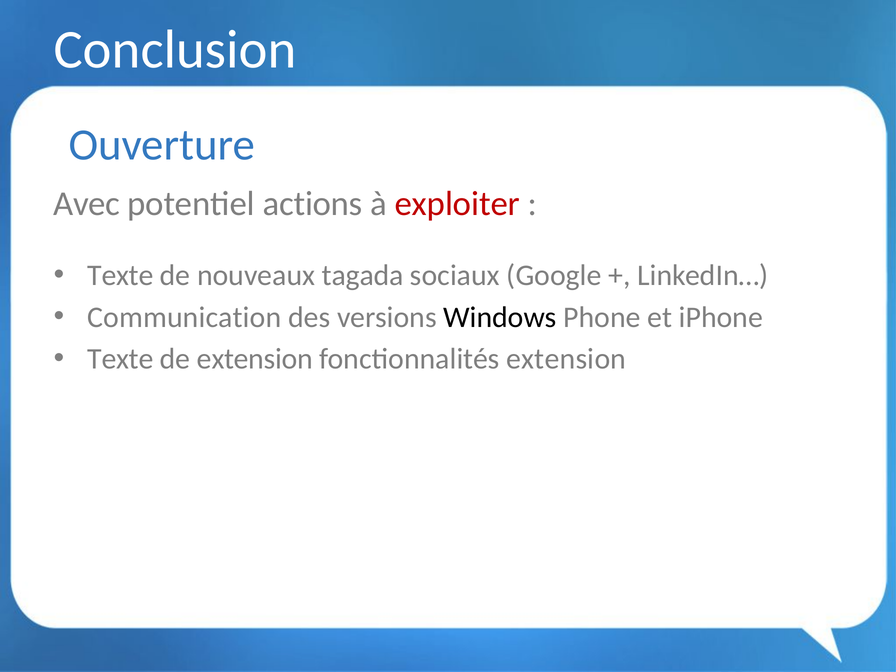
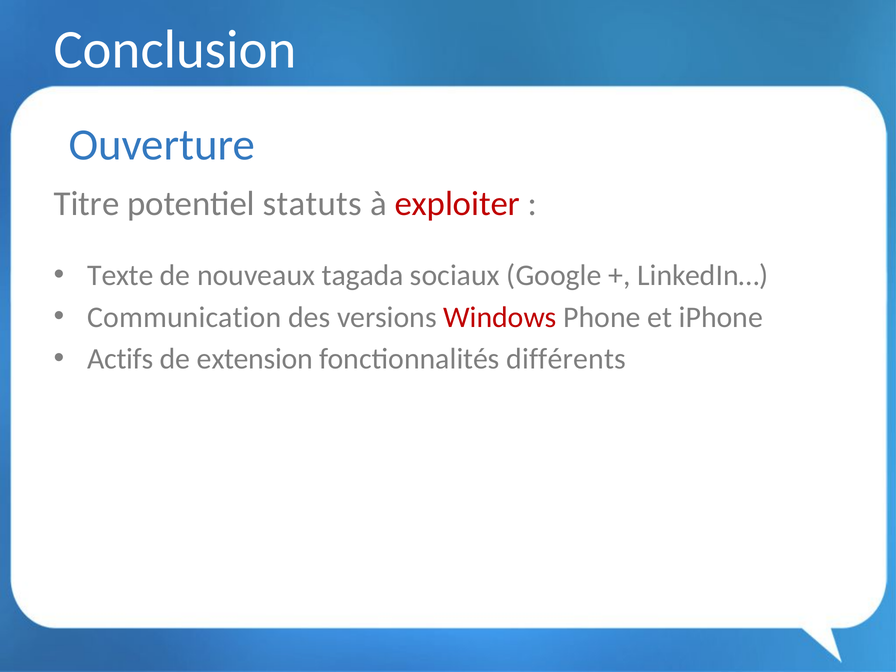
Avec: Avec -> Titre (87, 204)
actions: actions -> statuts (312, 204)
Windows colour: black -> red (500, 317)
Texte: Texte -> Actifs (120, 359)
fonctionnalités extension: extension -> différents (566, 359)
